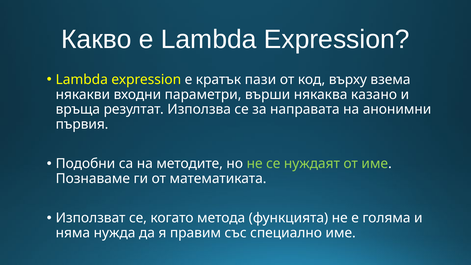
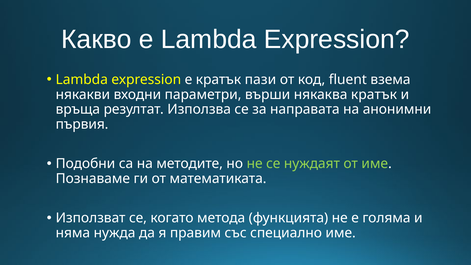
върху: върху -> fluent (348, 80)
някаква казано: казано -> кратък (374, 94)
